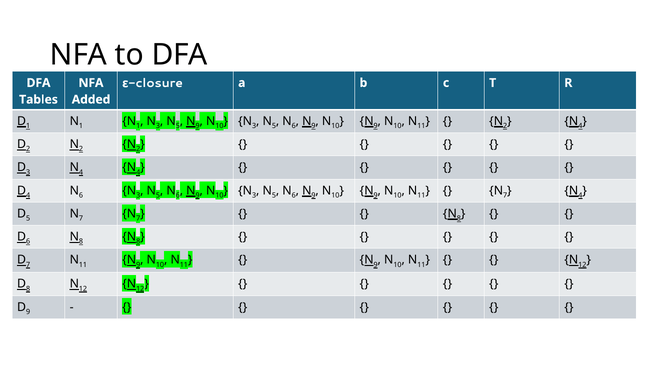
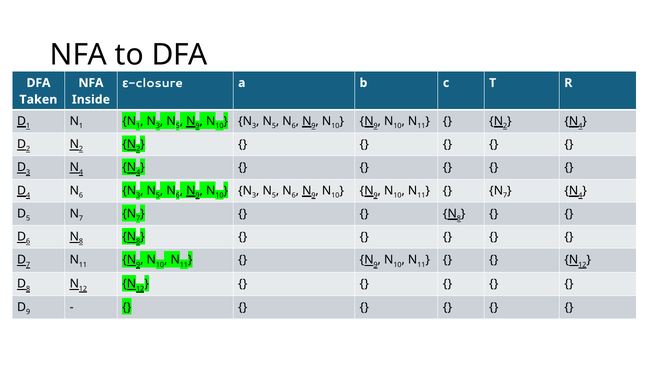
Tables: Tables -> Taken (38, 100)
Added: Added -> Inside (91, 100)
